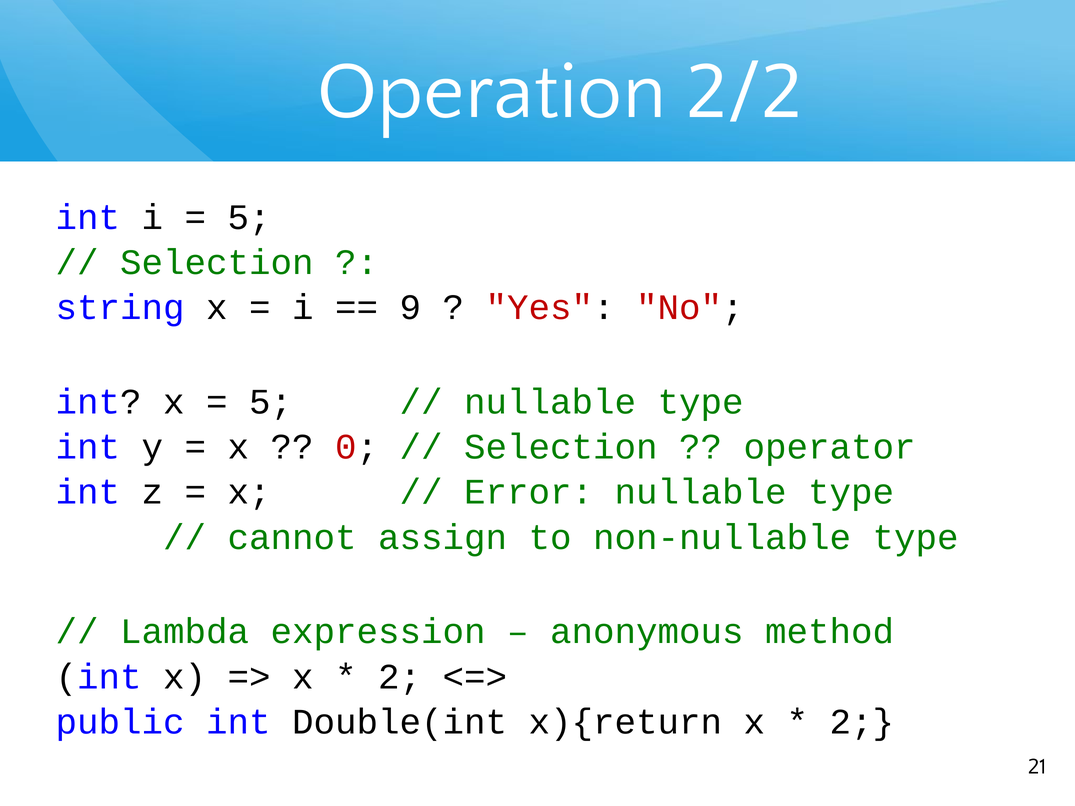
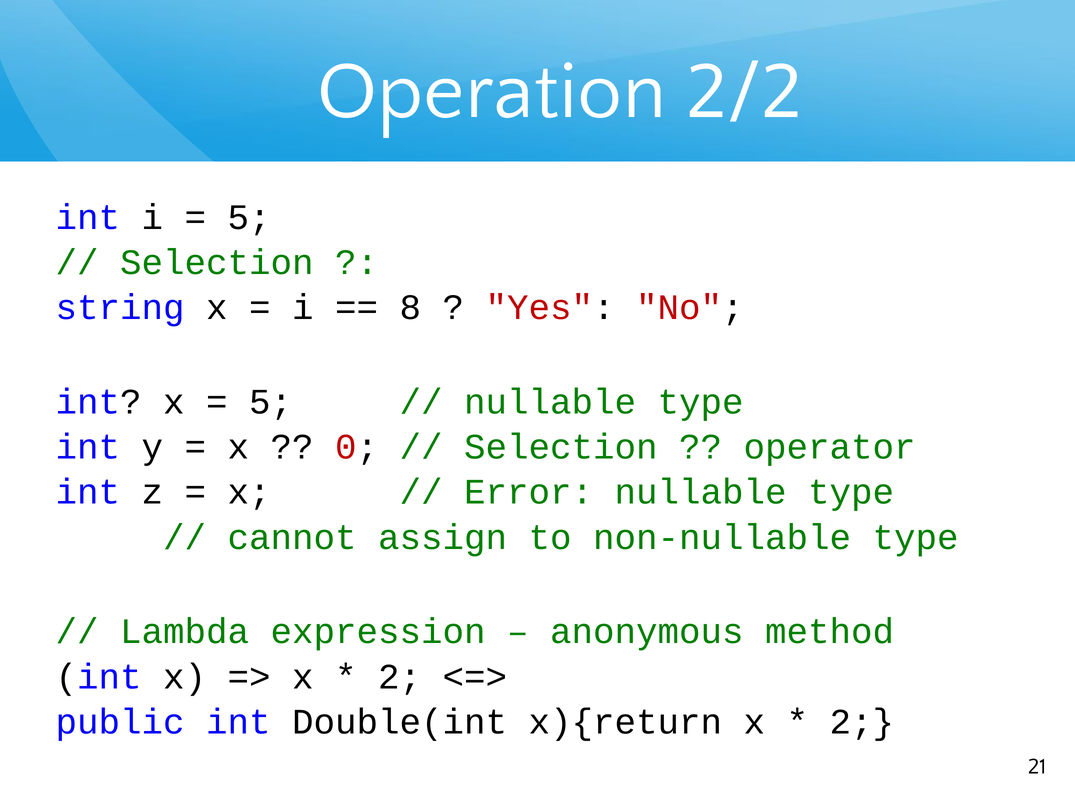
9: 9 -> 8 (410, 308)
